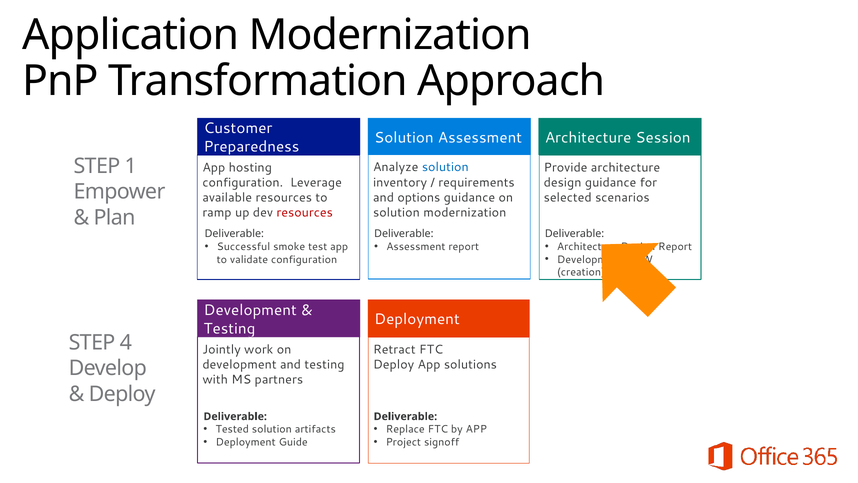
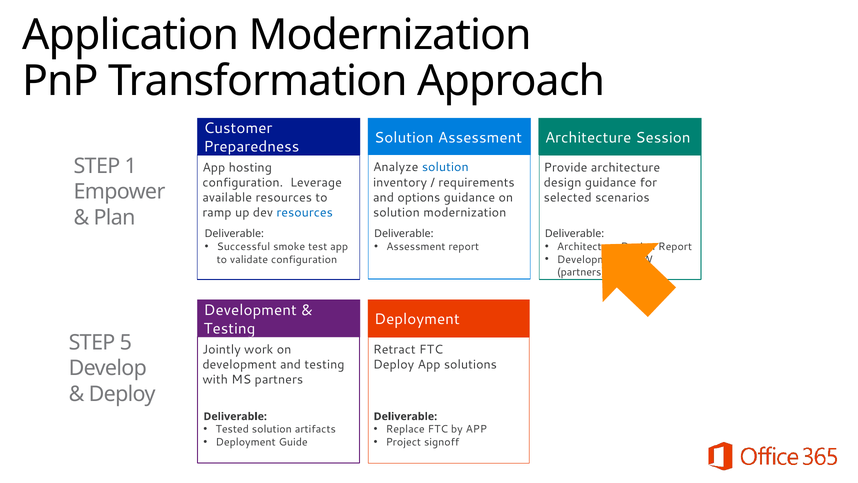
resources colour: red -> blue (305, 212)
creation: creation -> partners (581, 272)
4: 4 -> 5 (126, 342)
